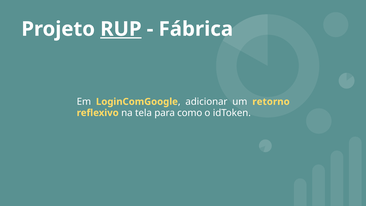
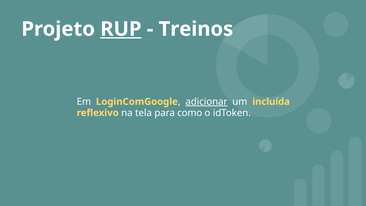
Fábrica: Fábrica -> Treinos (196, 29)
adicionar underline: none -> present (206, 102)
retorno: retorno -> incluída (271, 102)
